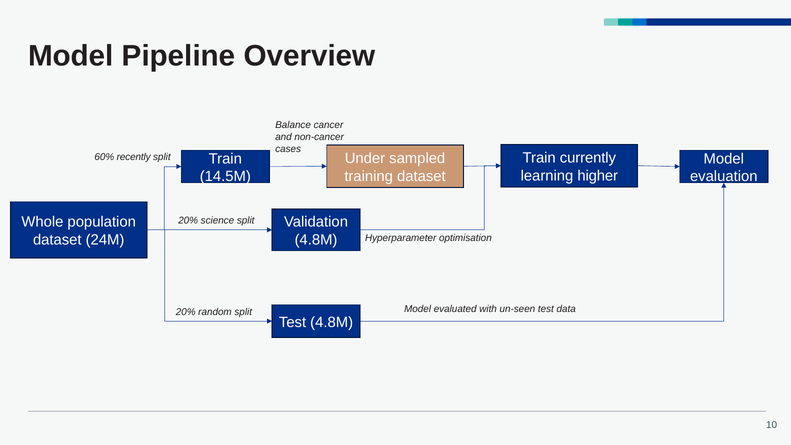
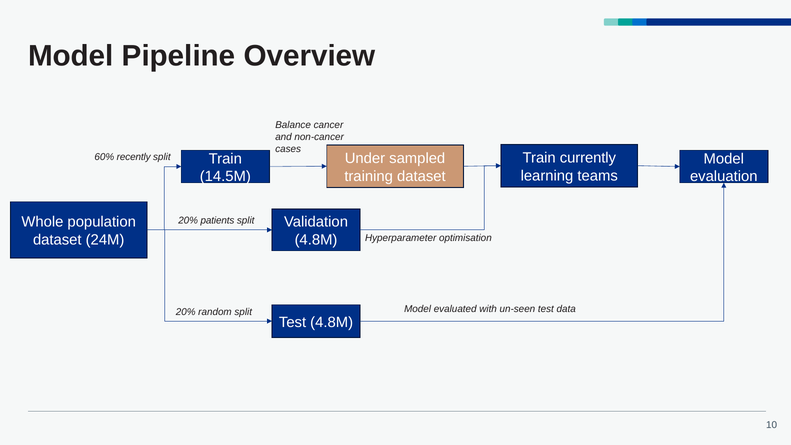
higher: higher -> teams (598, 176)
science: science -> patients (217, 220)
